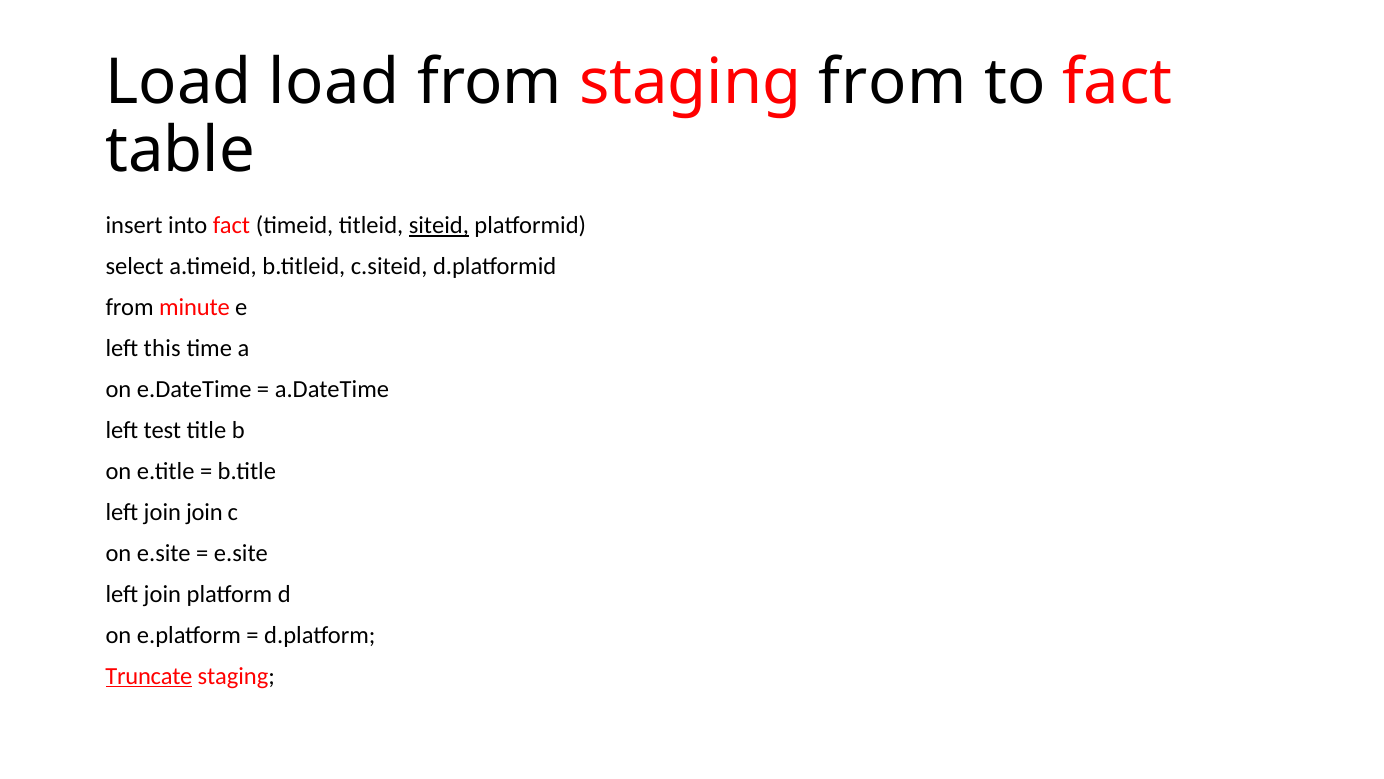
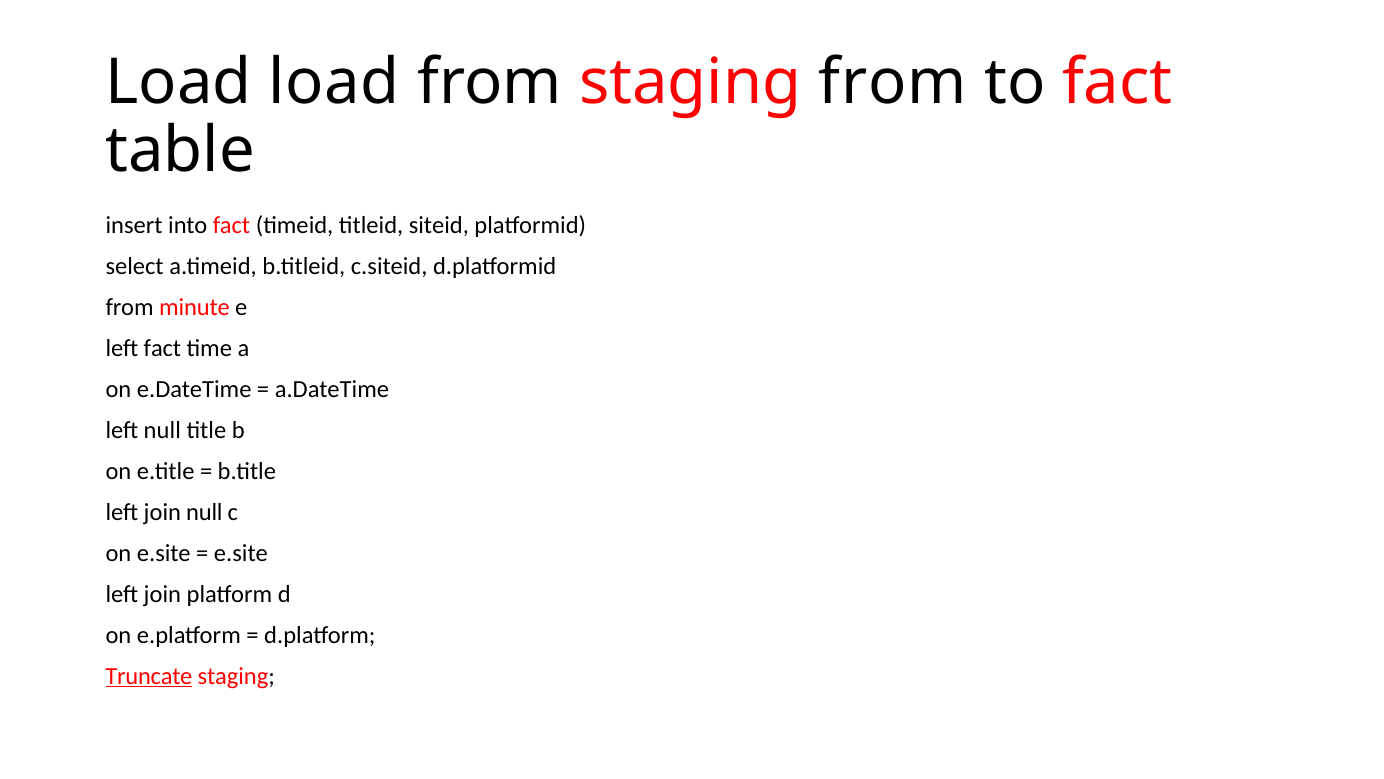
siteid underline: present -> none (439, 225)
left this: this -> fact (162, 348)
left test: test -> null (162, 430)
join join: join -> null (204, 512)
